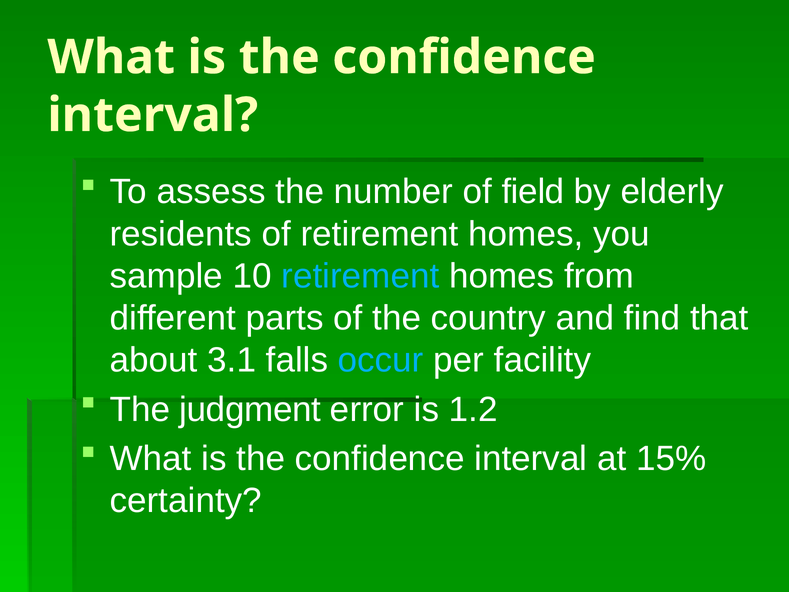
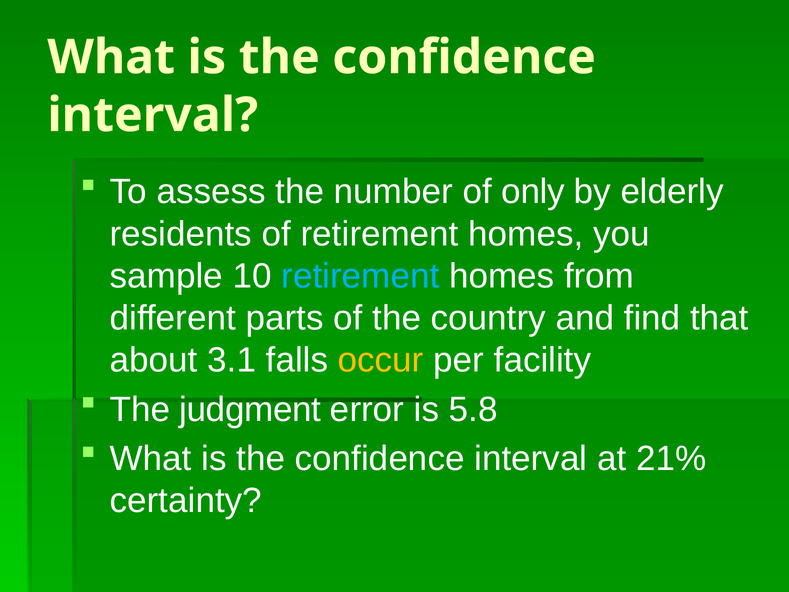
field: field -> only (533, 192)
occur colour: light blue -> yellow (381, 360)
1.2: 1.2 -> 5.8 (473, 409)
15%: 15% -> 21% (671, 458)
